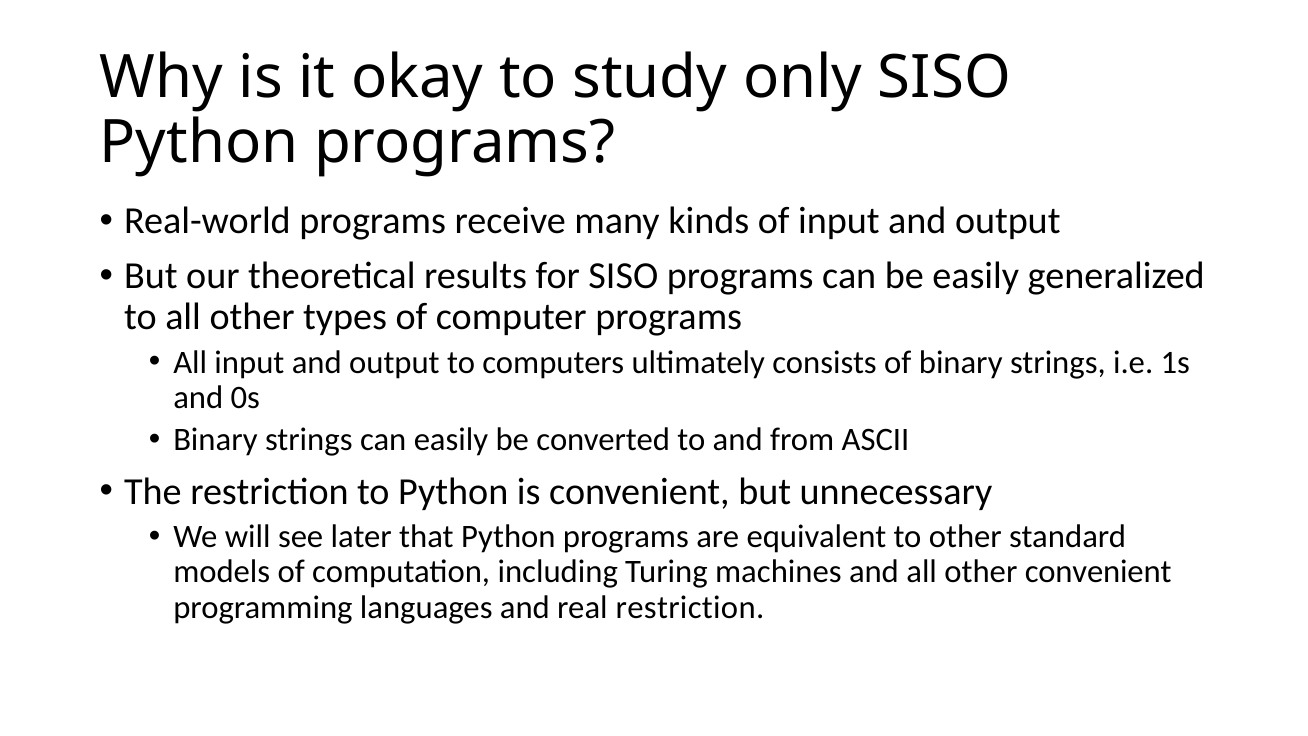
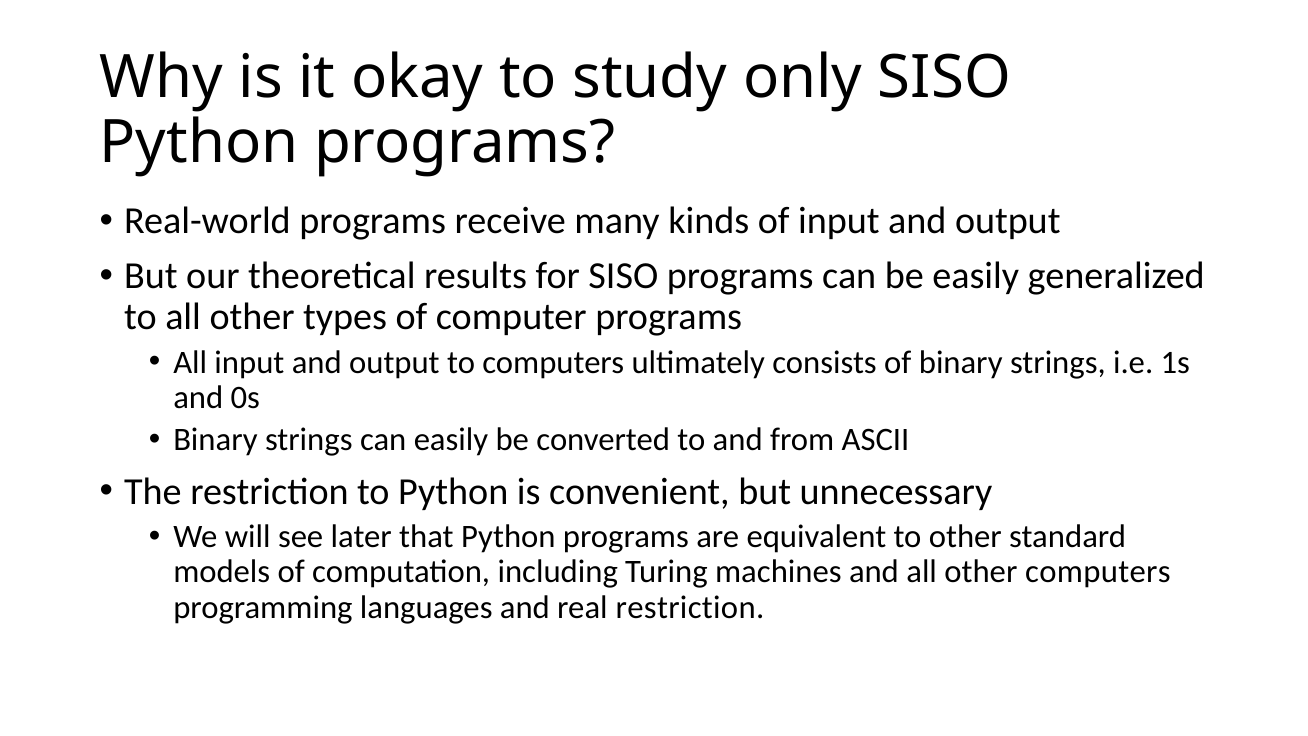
other convenient: convenient -> computers (1098, 572)
